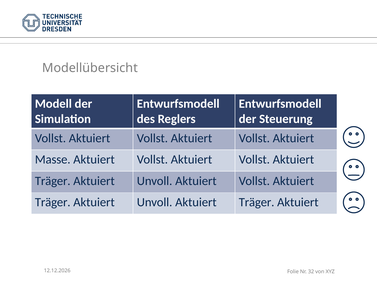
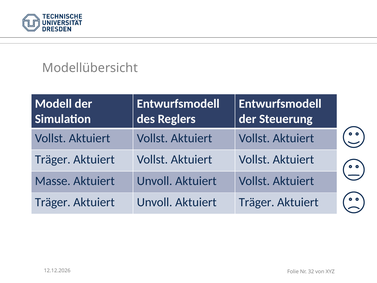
Masse: Masse -> Träger (53, 159)
Träger: Träger -> Masse (53, 181)
